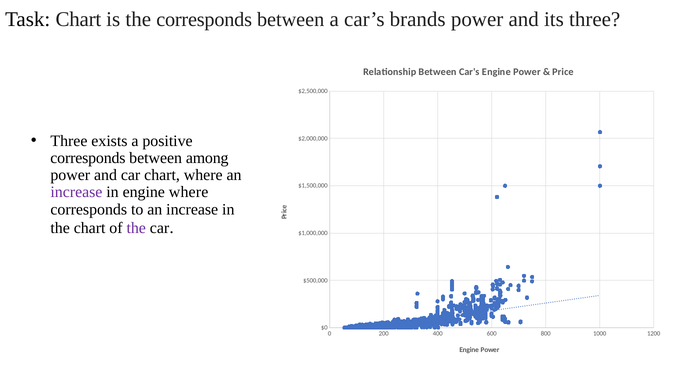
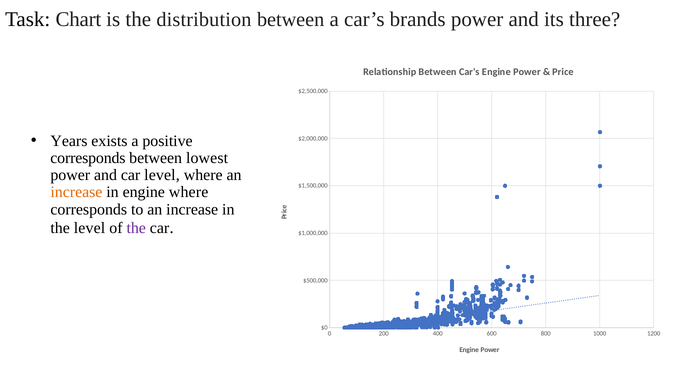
the corresponds: corresponds -> distribution (204, 19)
Three: Three -> Years (69, 141)
among: among -> lowest (207, 158)
car chart: chart -> level (162, 175)
increase colour: purple -> orange (76, 192)
the chart: chart -> level (90, 228)
